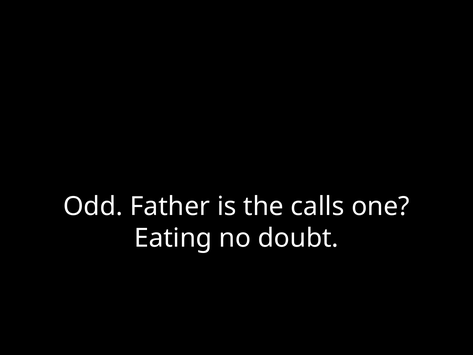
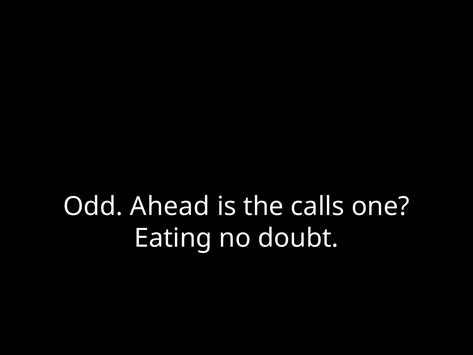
Father: Father -> Ahead (170, 206)
